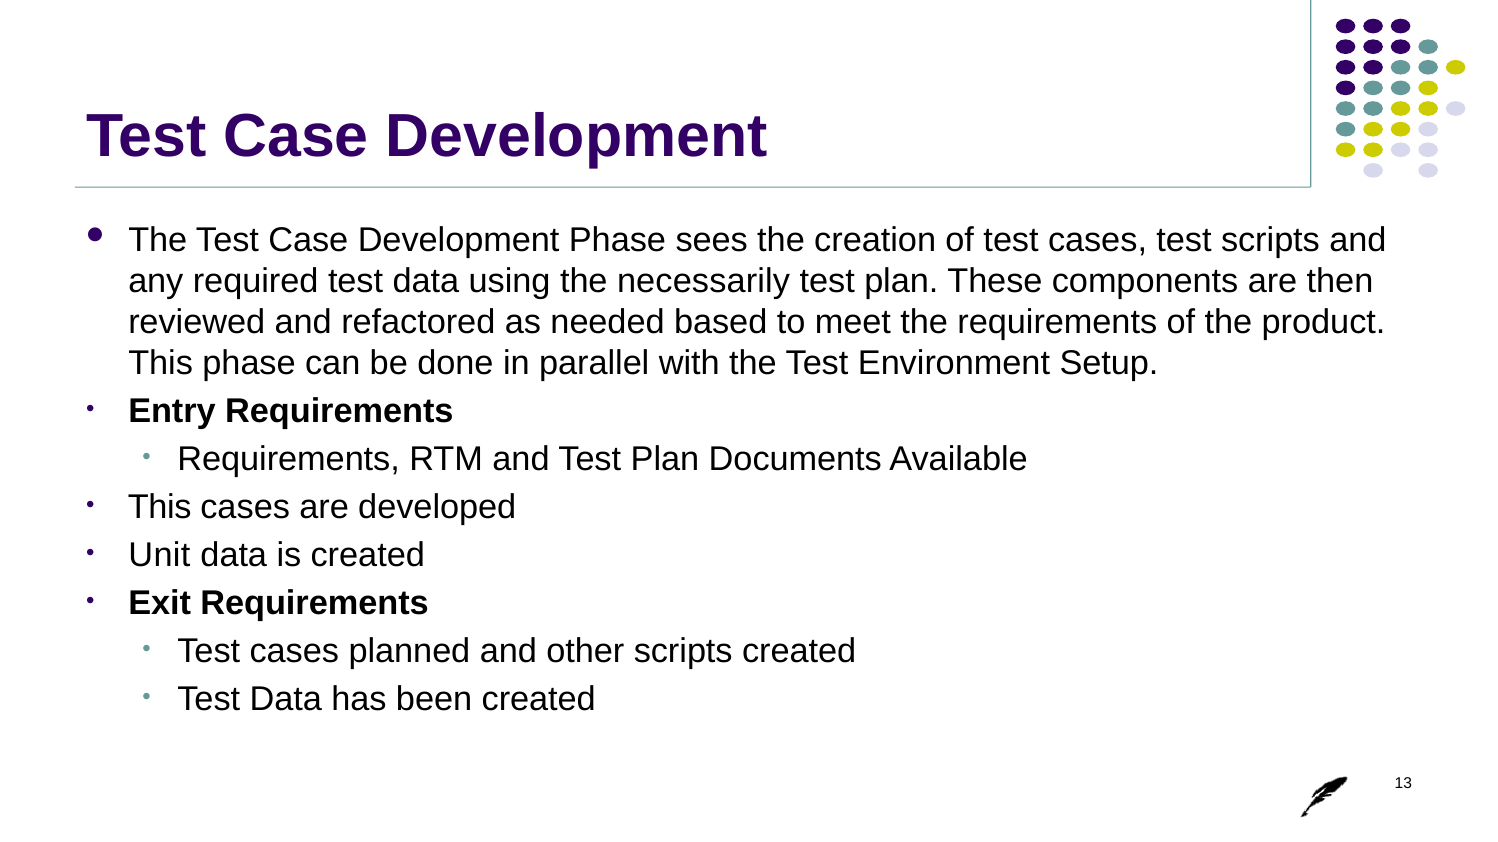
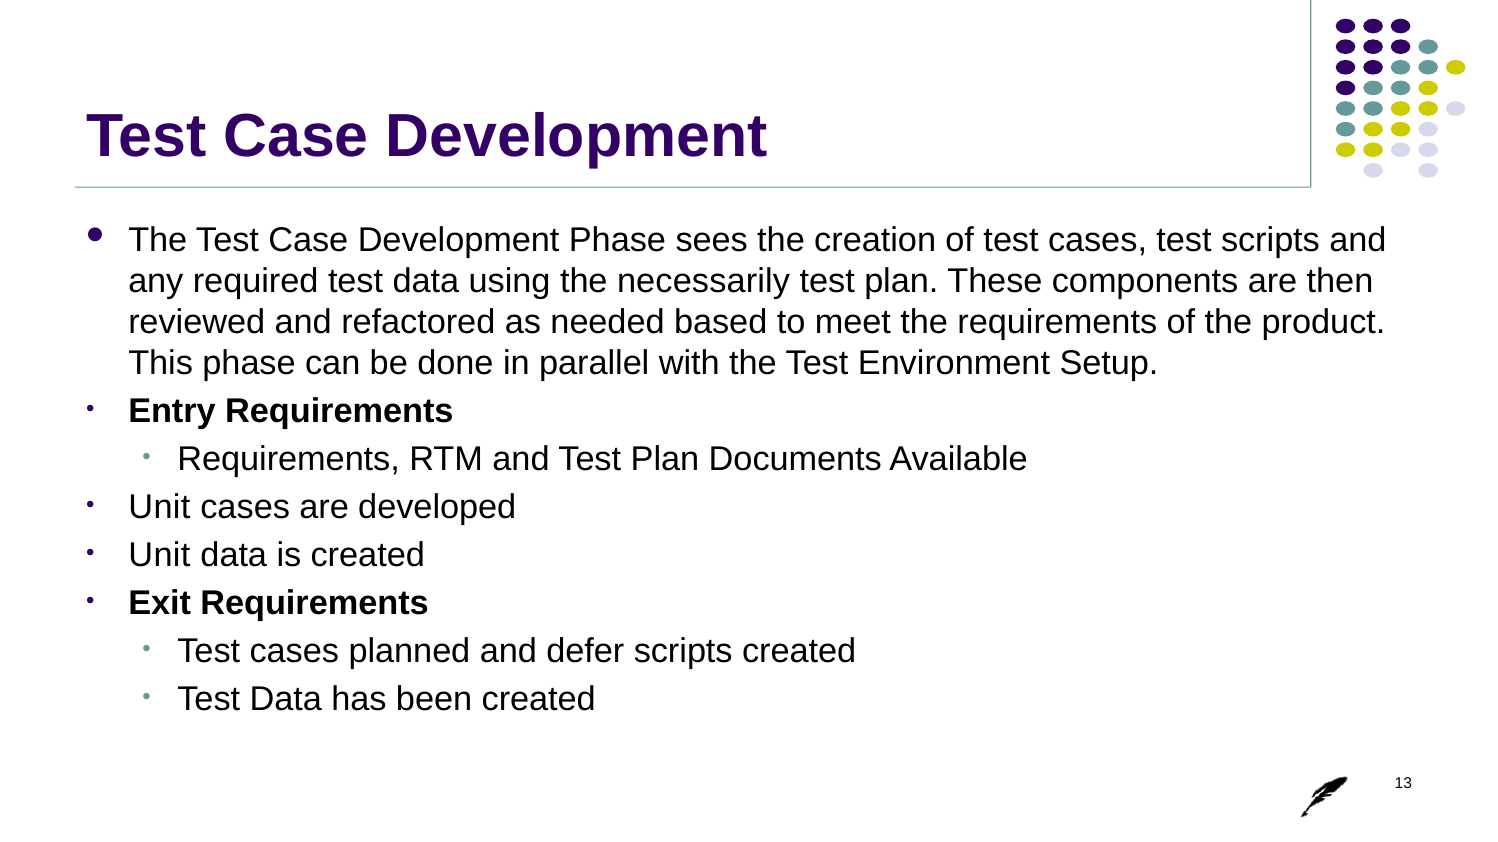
This: This -> Unit (159, 508)
other: other -> defer (585, 652)
